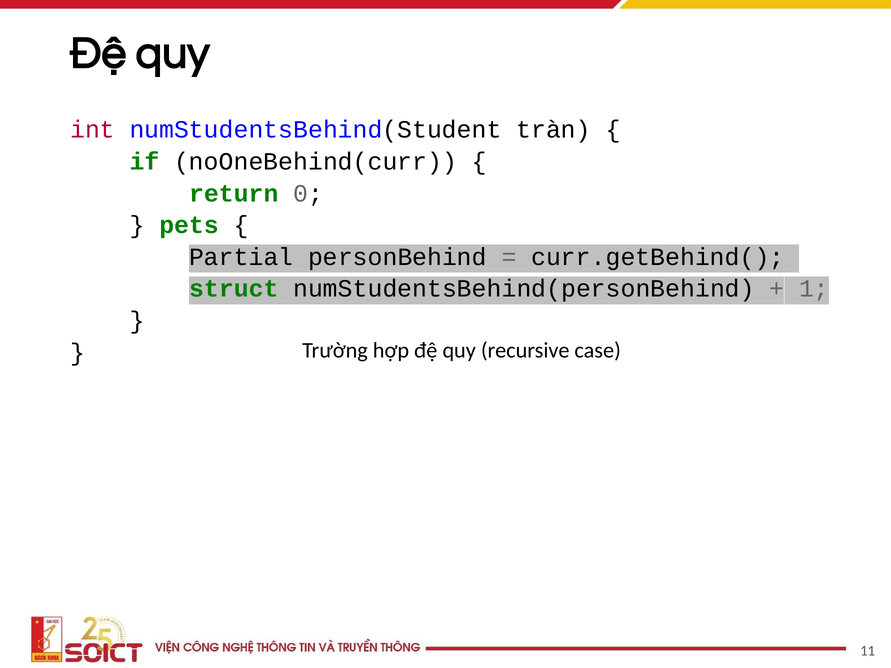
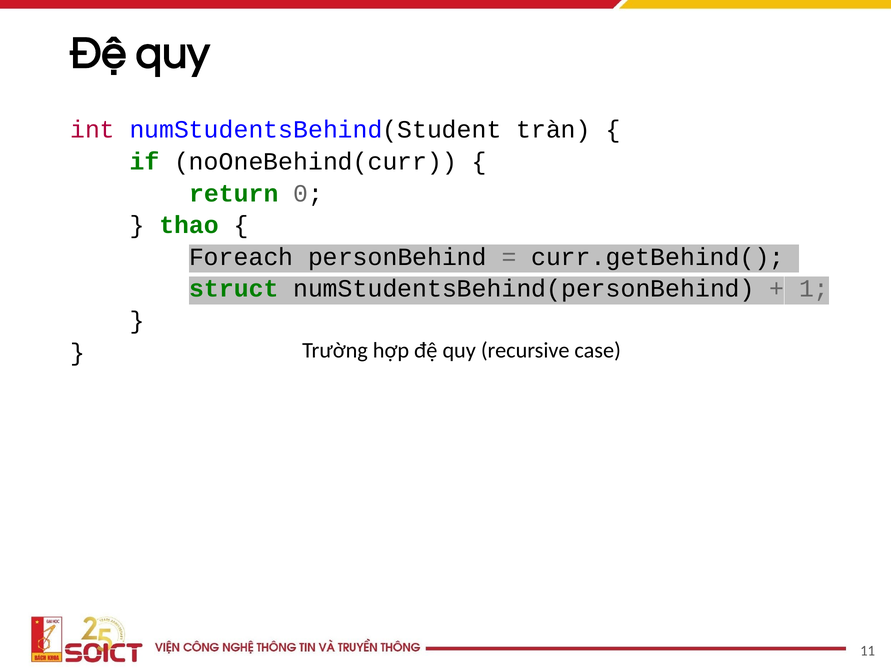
pets: pets -> thao (189, 225)
Partial: Partial -> Foreach (241, 257)
